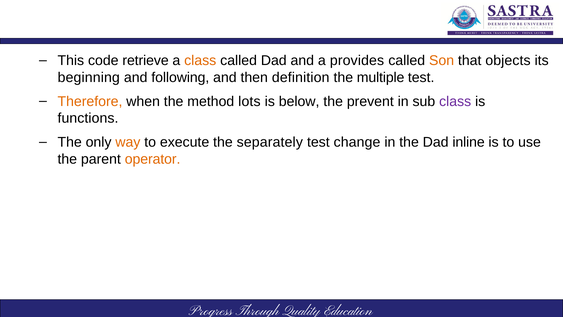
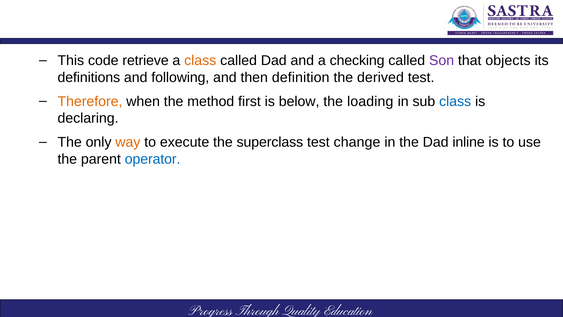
provides: provides -> checking (357, 60)
Son colour: orange -> purple (442, 60)
beginning: beginning -> definitions (89, 77)
multiple: multiple -> derived (380, 77)
lots: lots -> first (249, 101)
prevent: prevent -> loading (370, 101)
class colour: purple -> blue (455, 101)
functions: functions -> declaring (88, 118)
separately: separately -> superclass (270, 142)
operator colour: orange -> blue (153, 159)
